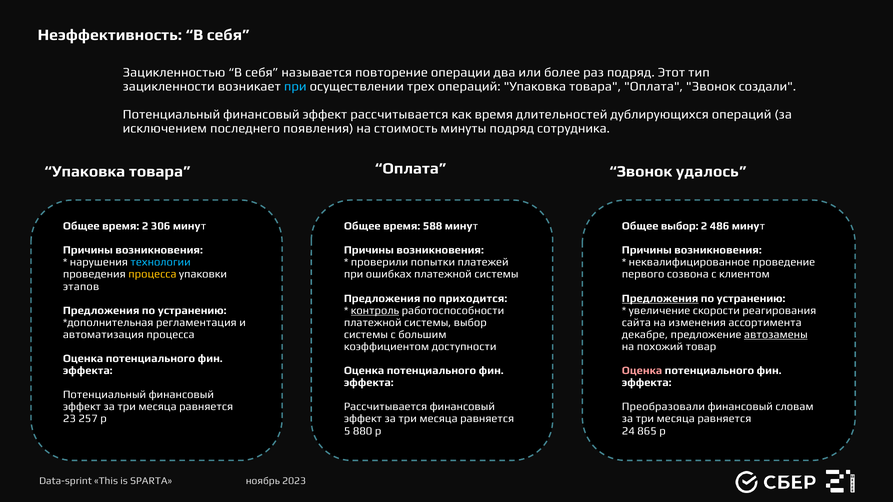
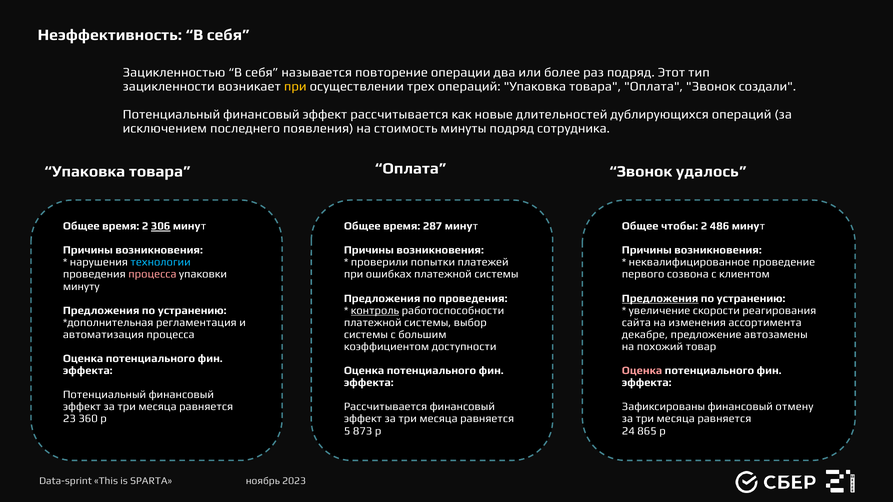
при colour: light blue -> yellow (295, 86)
как время: время -> новые (494, 115)
306 underline: none -> present (161, 226)
588: 588 -> 287 (433, 226)
Общее выбор: выбор -> чтобы (680, 226)
процесса colour: yellow -> pink (152, 274)
этапов: этапов -> минуту (81, 287)
по приходится: приходится -> проведения (473, 299)
автозамены underline: present -> none (776, 335)
Преобразовали: Преобразовали -> Зафиксированы (663, 407)
словам: словам -> отмену (794, 407)
257: 257 -> 360 (88, 419)
880: 880 -> 873 (363, 431)
